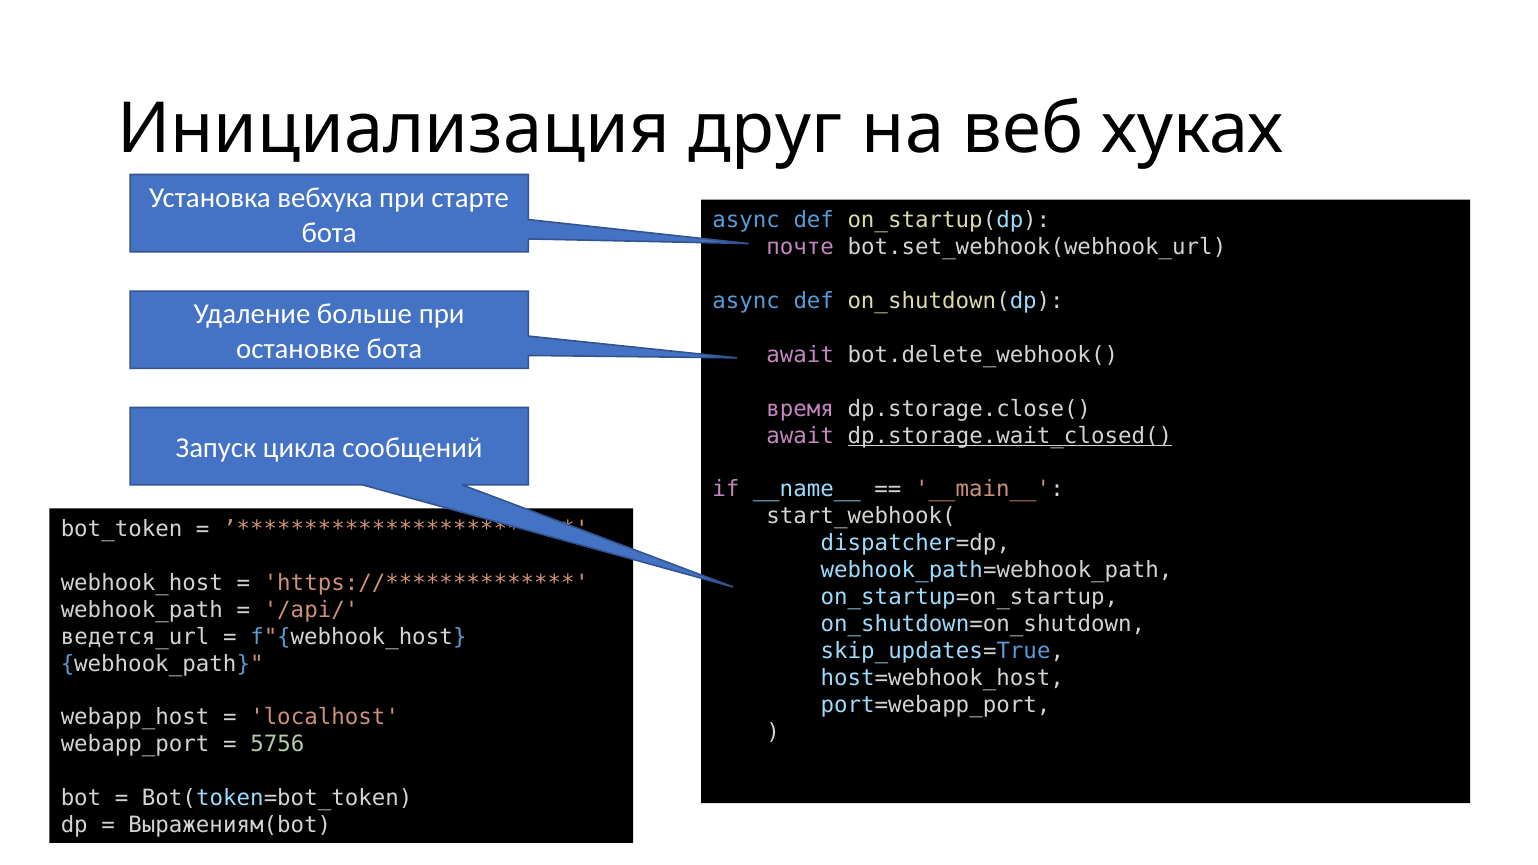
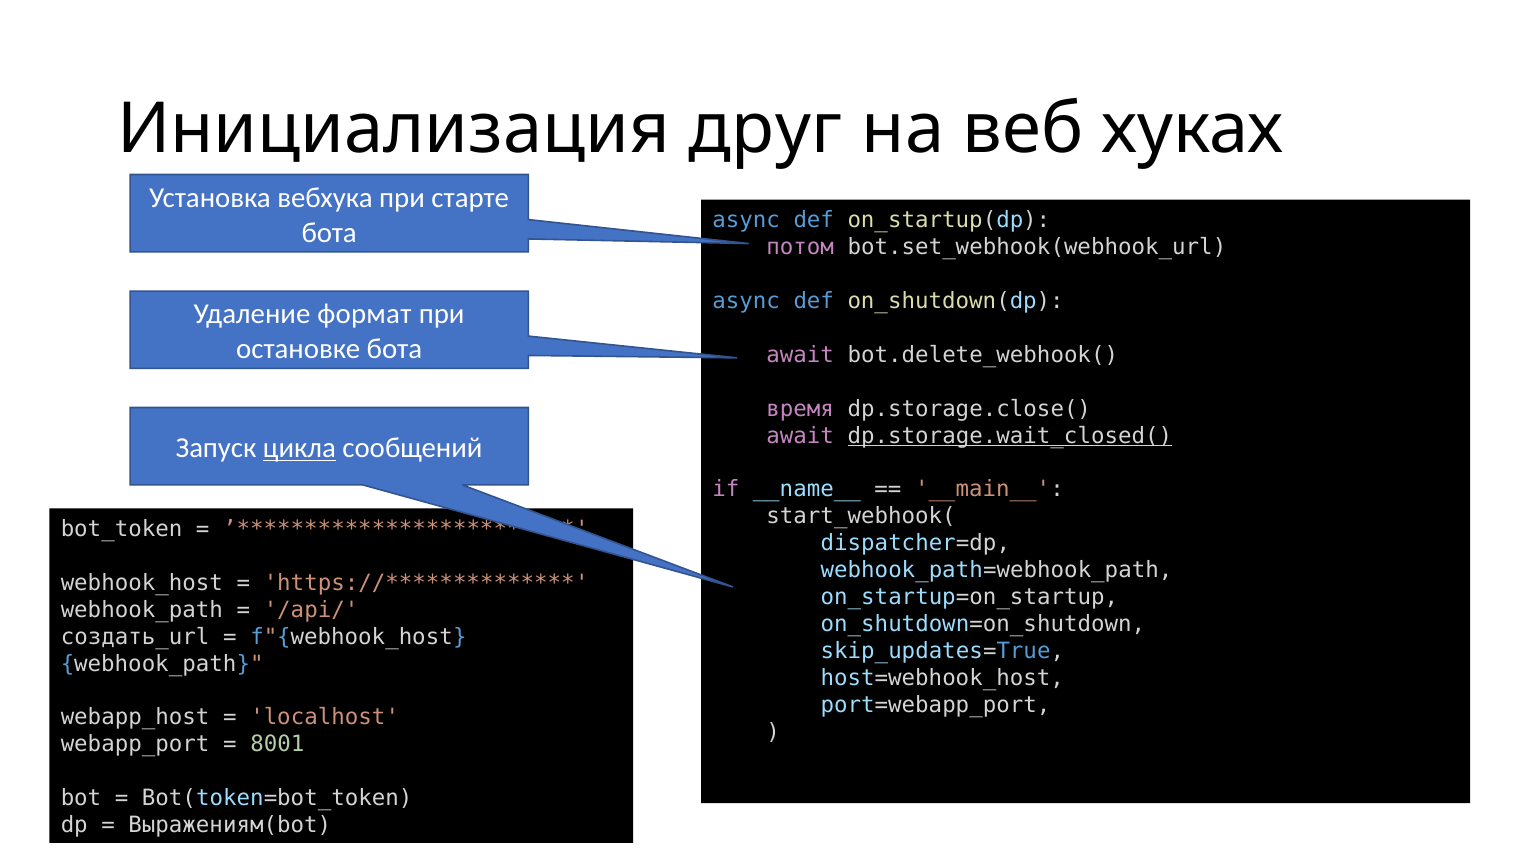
почте: почте -> потом (800, 247)
больше: больше -> формат (364, 314)
цикла underline: none -> present (299, 448)
ведется_url: ведется_url -> создать_url (135, 637)
5756: 5756 -> 8001 (277, 745)
